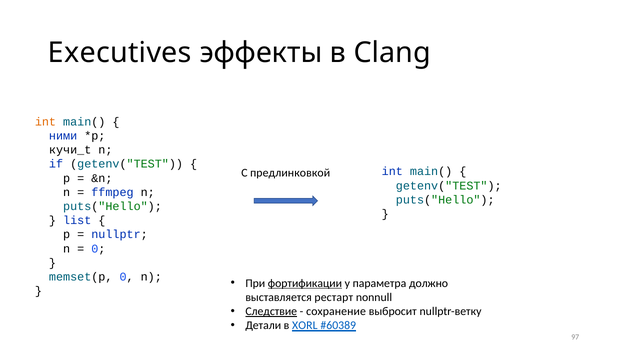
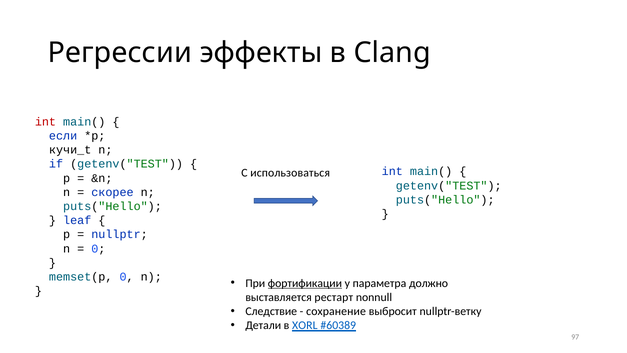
Executives: Executives -> Регрессии (120, 53)
int colour: orange -> red (45, 122)
ними: ними -> если (63, 136)
предлинковкой: предлинковкой -> использоваться (290, 173)
ffmpeg: ffmpeg -> скорее (112, 192)
list: list -> leaf (77, 220)
Следствие underline: present -> none (271, 311)
